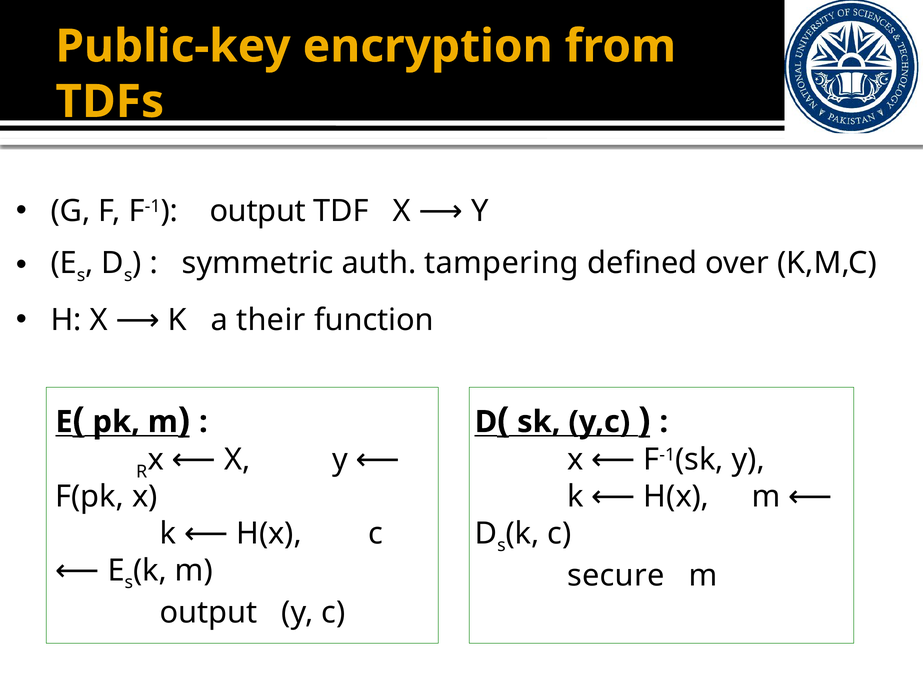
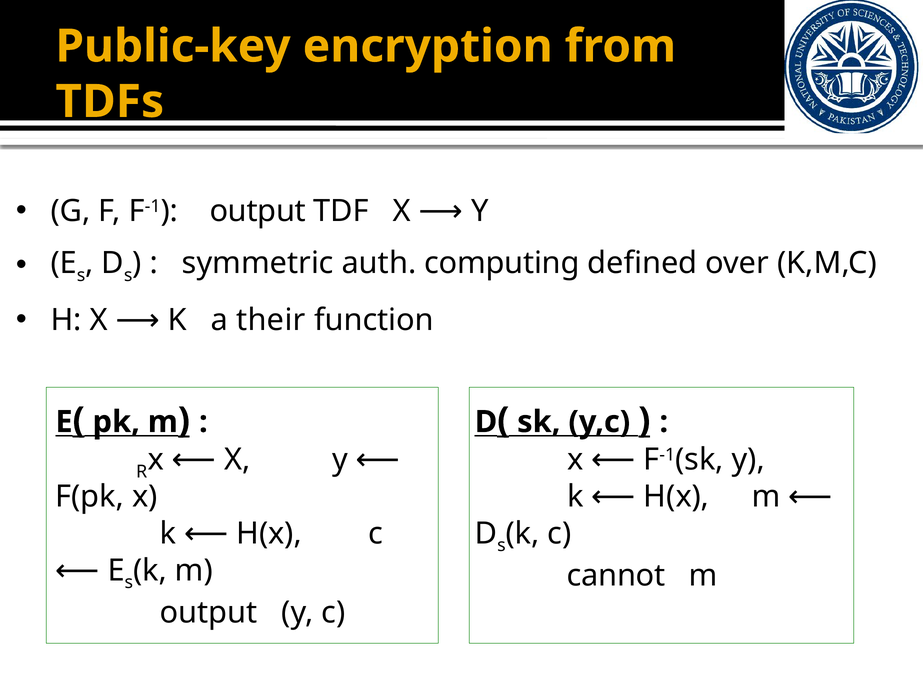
tampering: tampering -> computing (502, 263)
secure: secure -> cannot (616, 576)
